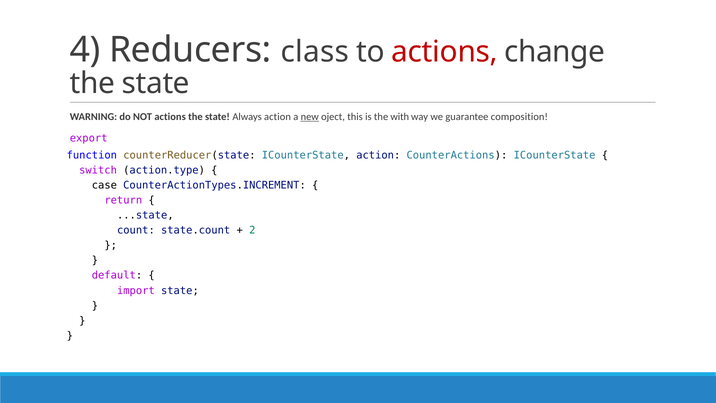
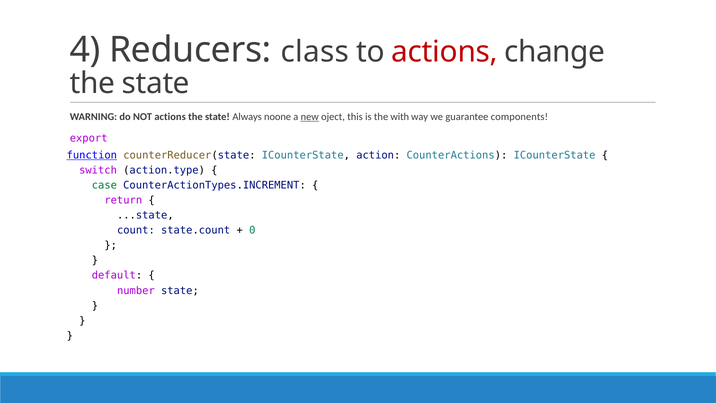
Always action: action -> noone (278, 117)
composition: composition -> components (519, 117)
function underline: none -> present (92, 155)
case colour: black -> green (104, 185)
2: 2 -> 0 (252, 230)
import: import -> number (136, 290)
